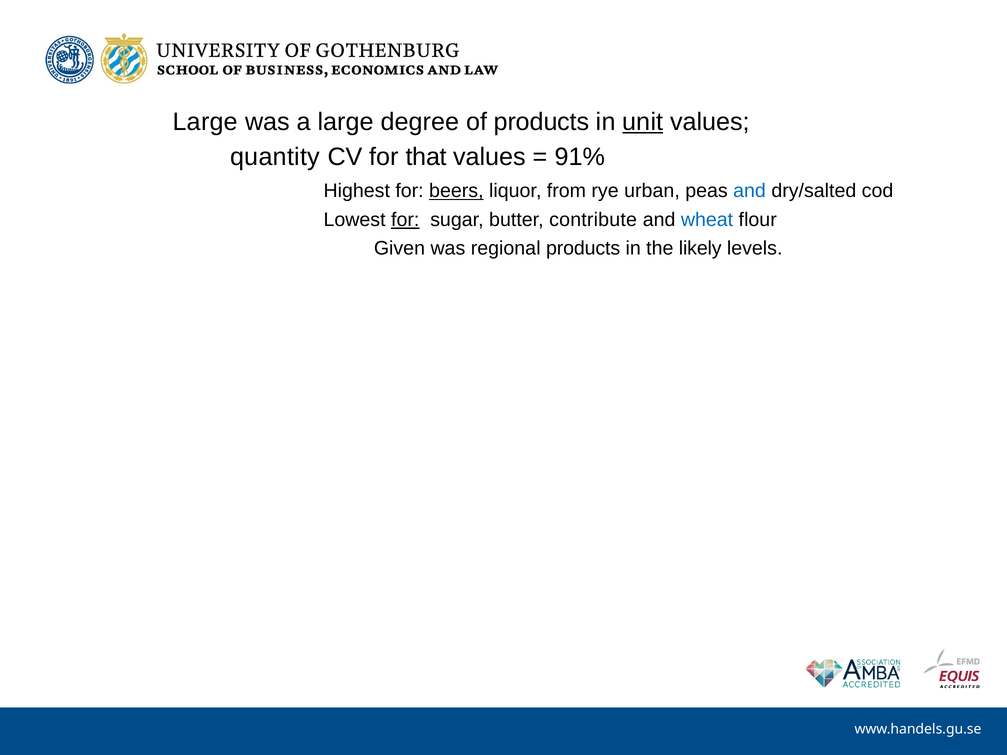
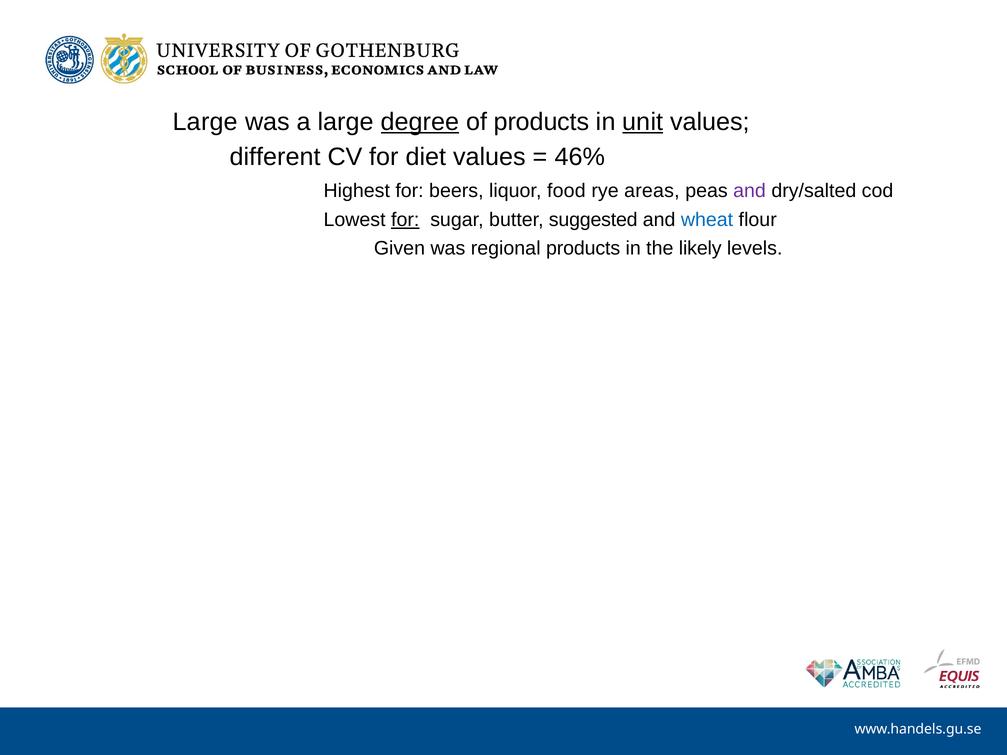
degree underline: none -> present (420, 122)
quantity: quantity -> different (275, 157)
that: that -> diet (426, 157)
91%: 91% -> 46% (580, 157)
beers underline: present -> none (456, 191)
from: from -> food (566, 191)
urban: urban -> areas (652, 191)
and colour: blue -> purple (750, 191)
contribute: contribute -> suggested (593, 220)
